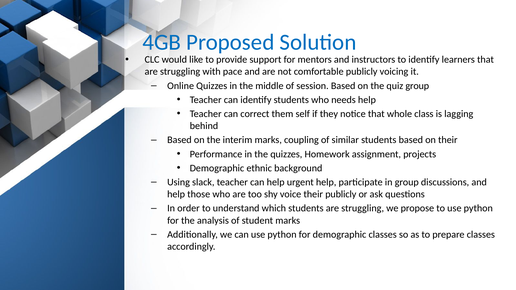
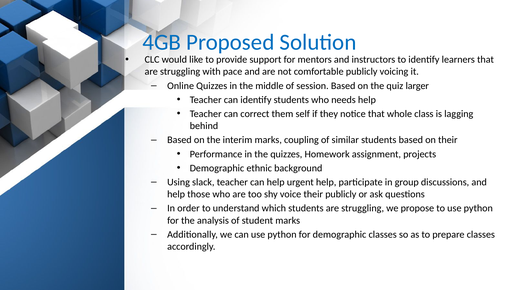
quiz group: group -> larger (417, 86)
